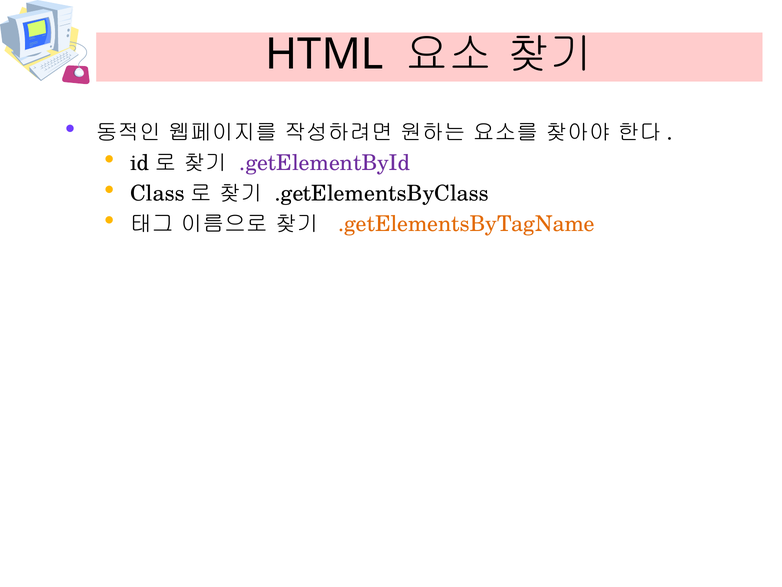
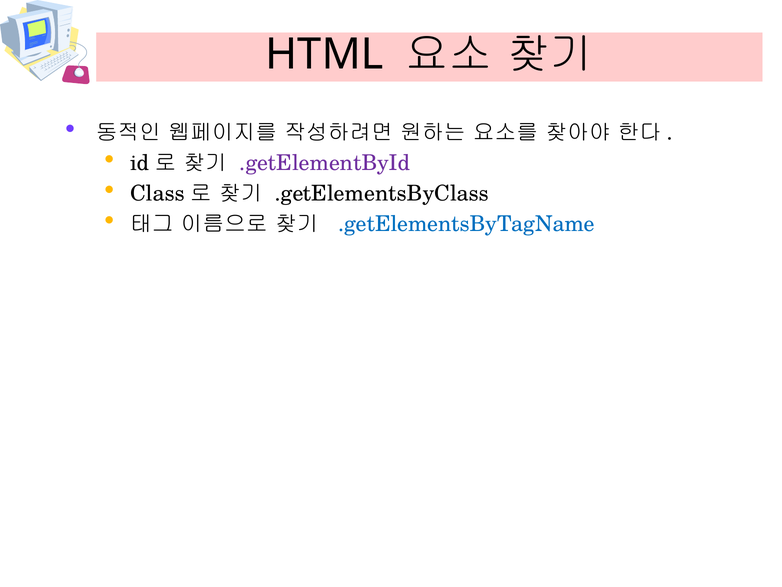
.getElementsByTagName colour: orange -> blue (467, 224)
